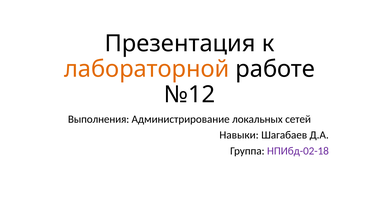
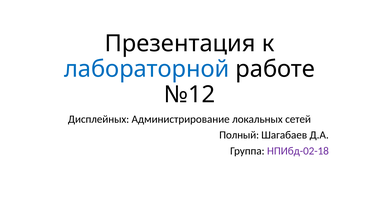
лабораторной colour: orange -> blue (147, 69)
Выполнения: Выполнения -> Дисплейных (99, 119)
Навыки: Навыки -> Полный (239, 135)
